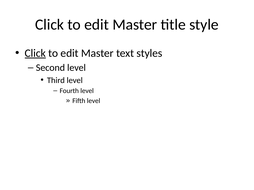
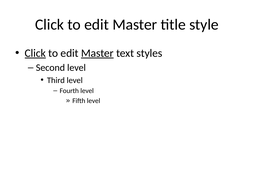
Master underline: none -> present (97, 53)
